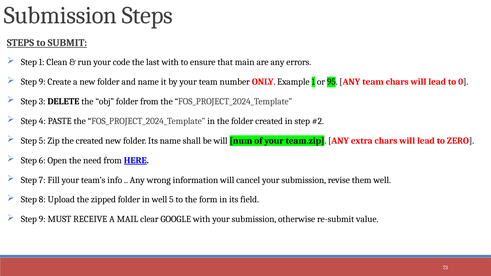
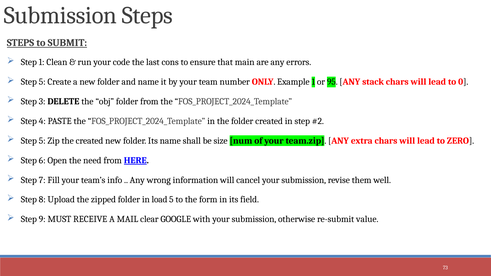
last with: with -> cons (170, 62)
9: 9 -> 5 (42, 82)
ANY team: team -> stack (373, 82)
be will: will -> size (221, 141)
in well: well -> load (160, 200)
